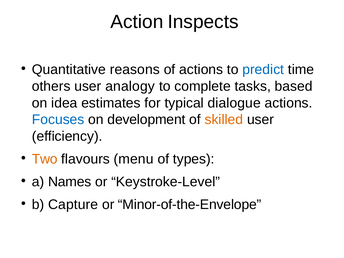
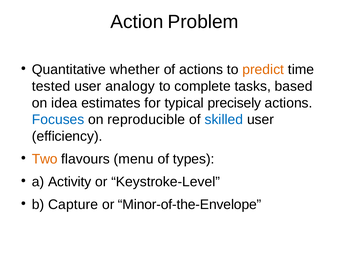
Inspects: Inspects -> Problem (203, 22)
reasons: reasons -> whether (135, 70)
predict colour: blue -> orange (263, 70)
others: others -> tested (51, 86)
dialogue: dialogue -> precisely (234, 103)
development: development -> reproducible (146, 120)
skilled colour: orange -> blue (224, 120)
Names: Names -> Activity (70, 182)
